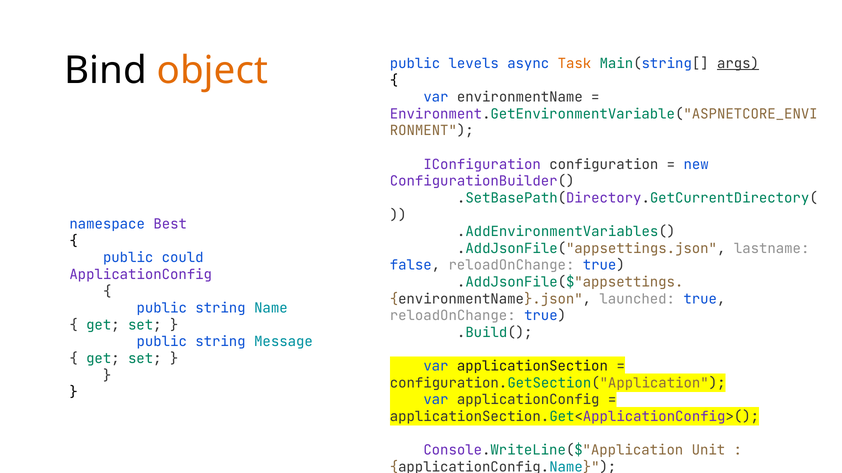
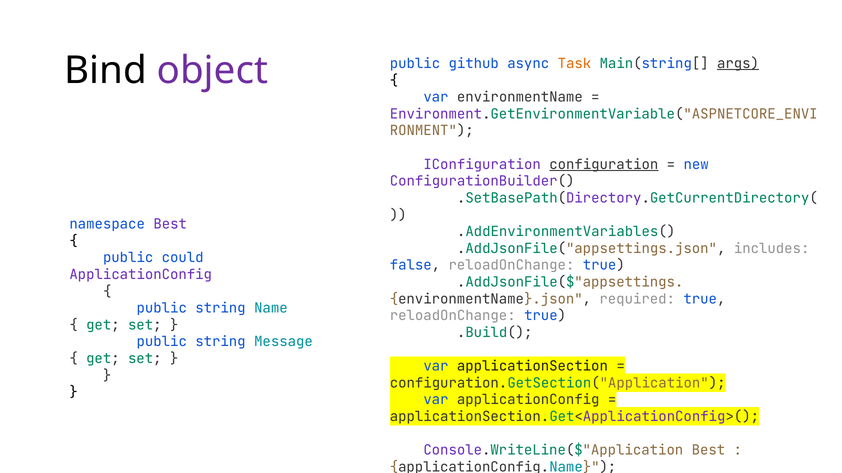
levels: levels -> github (474, 64)
object colour: orange -> purple (212, 71)
configuration underline: none -> present (604, 165)
lastname: lastname -> includes (772, 249)
launched: launched -> required (637, 299)
Console.WriteLine($"Application Unit: Unit -> Best (708, 451)
